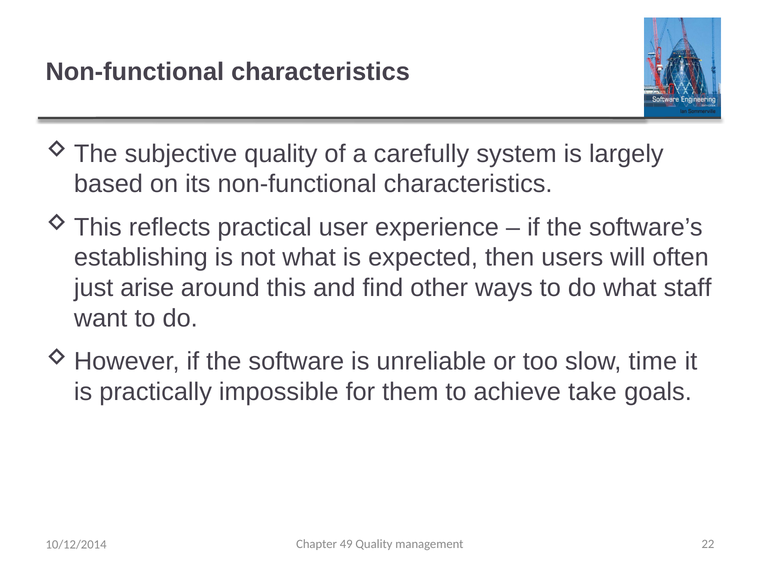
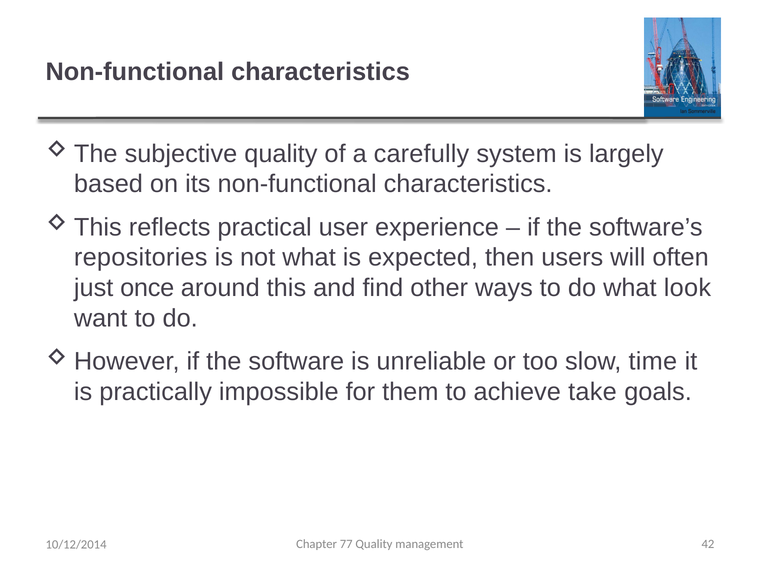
establishing: establishing -> repositories (141, 258)
arise: arise -> once (147, 288)
staff: staff -> look (687, 288)
49: 49 -> 77 (346, 544)
22: 22 -> 42 (708, 544)
